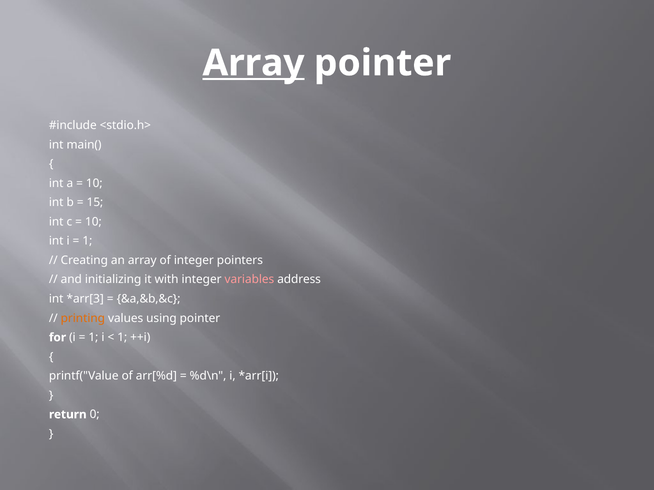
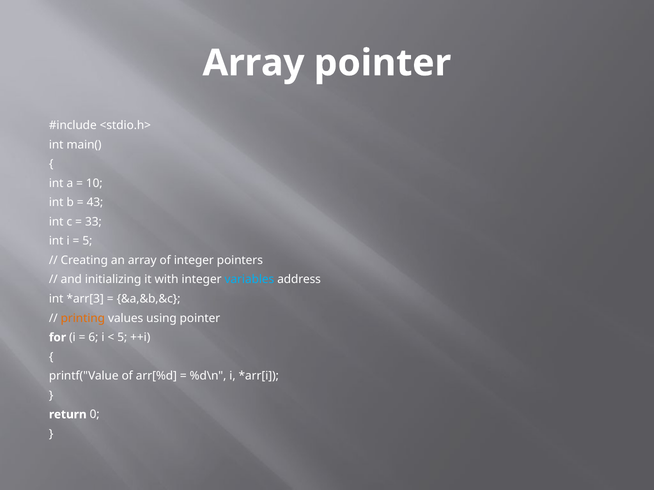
Array underline: present -> none (254, 63)
15: 15 -> 43 (95, 203)
10: 10 -> 33 (93, 222)
1: 1 -> 5 (87, 241)
variables colour: pink -> light blue (249, 280)
1: 1 -> 6 (93, 338)
1: 1 -> 5 (122, 338)
